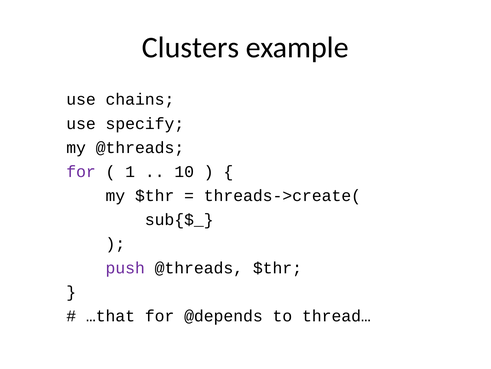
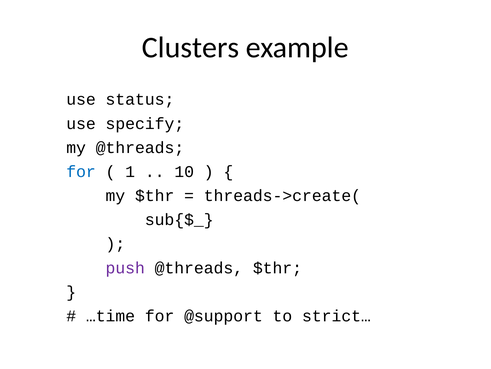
chains: chains -> status (140, 99)
for colour: purple -> blue (81, 171)
…that: …that -> …time (110, 315)
@depends: @depends -> @support (223, 315)
thread…: thread… -> strict… (336, 315)
